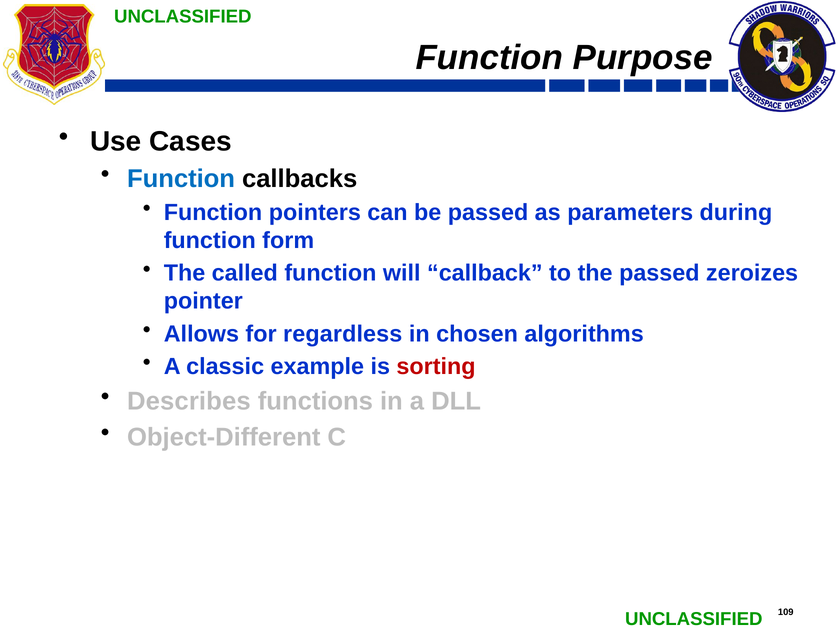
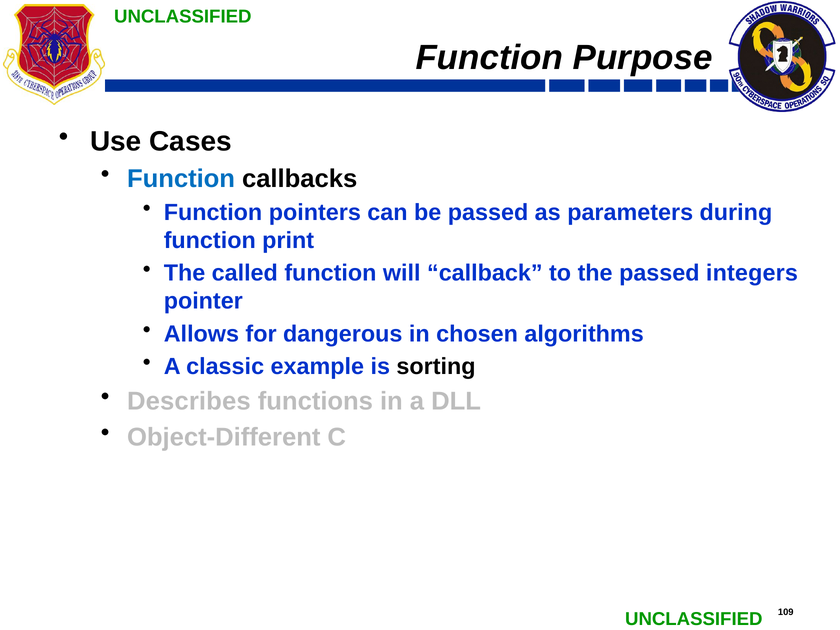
form: form -> print (288, 240)
zeroizes: zeroizes -> integers (752, 273)
regardless: regardless -> dangerous (343, 334)
sorting colour: red -> black (436, 366)
